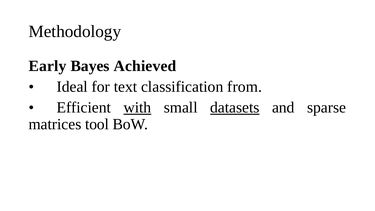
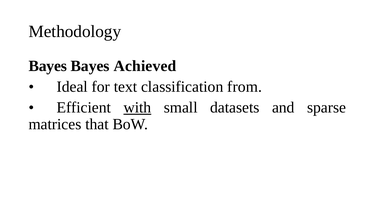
Early: Early -> Bayes (48, 66)
datasets underline: present -> none (235, 107)
tool: tool -> that (97, 124)
